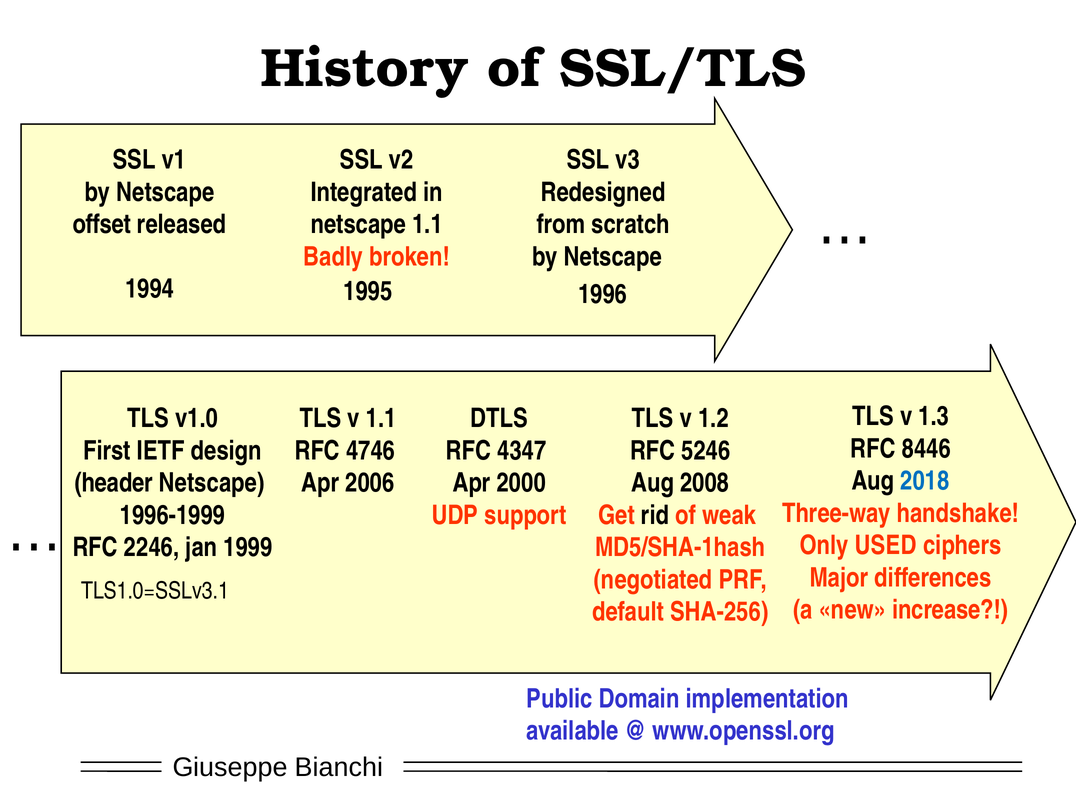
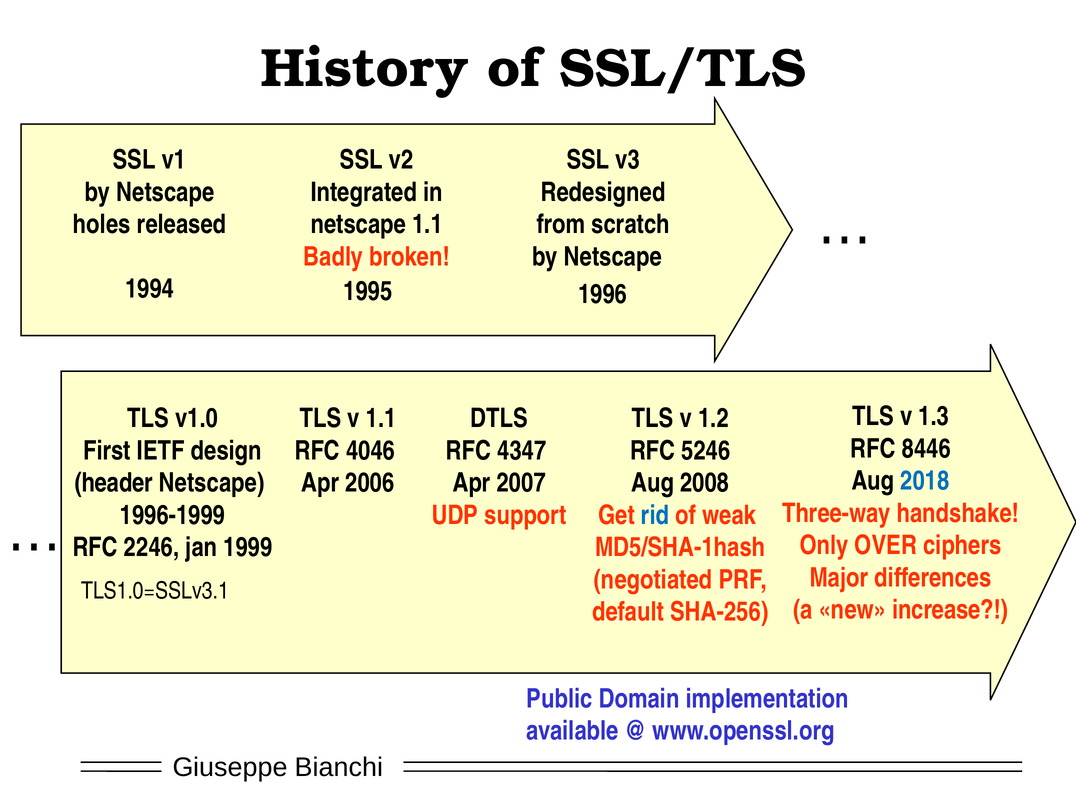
offset: offset -> holes (102, 224)
4746: 4746 -> 4046 (371, 451)
2000: 2000 -> 2007 (521, 483)
rid colour: black -> blue (655, 515)
USED: USED -> OVER (886, 546)
